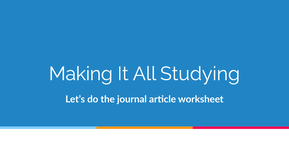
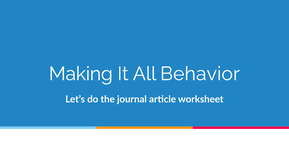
Studying: Studying -> Behavior (200, 74)
